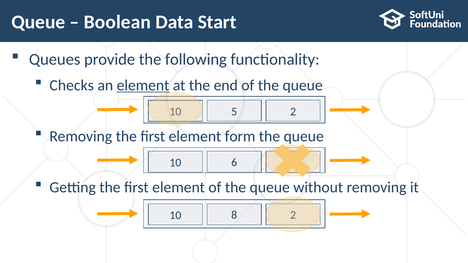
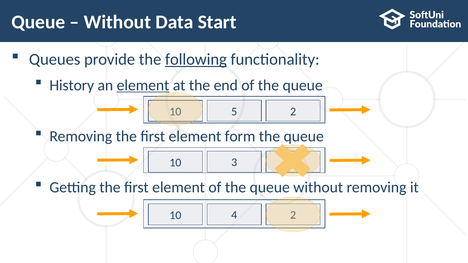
Boolean: Boolean -> Without (117, 22)
following underline: none -> present (196, 59)
Checks: Checks -> History (72, 85)
6: 6 -> 3 (234, 163)
8: 8 -> 4 (234, 215)
